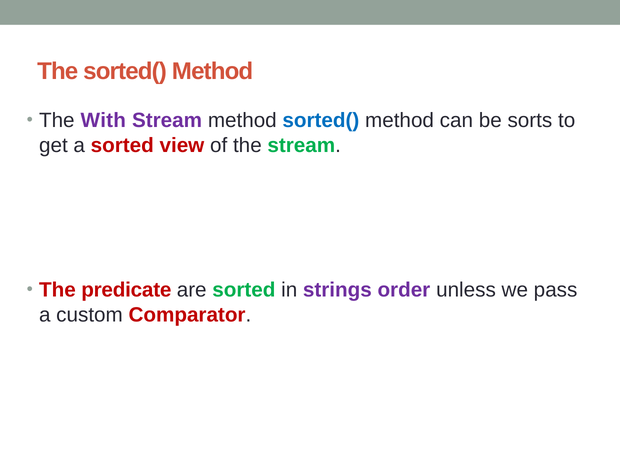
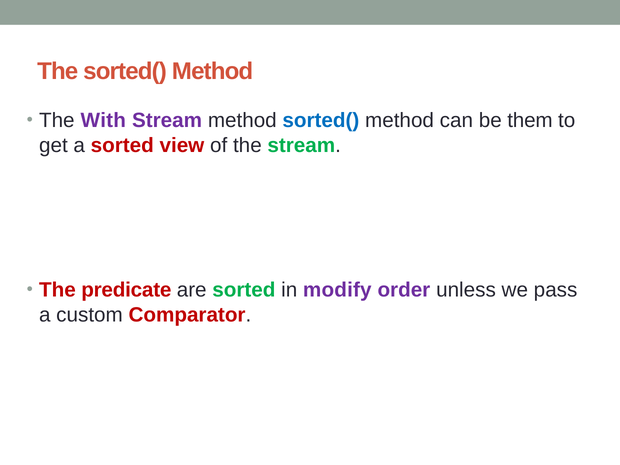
sorts: sorts -> them (530, 120)
strings: strings -> modify (337, 290)
